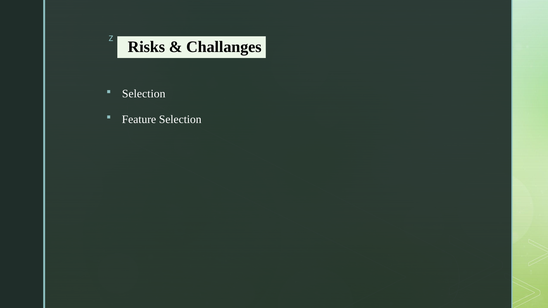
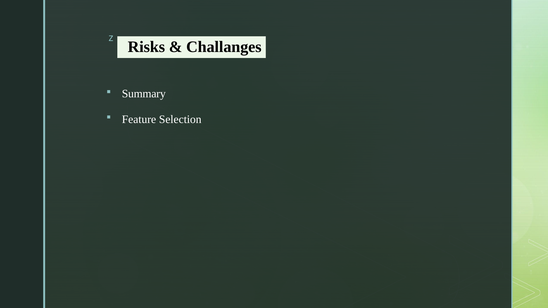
Selection: Selection -> Summary (144, 94)
